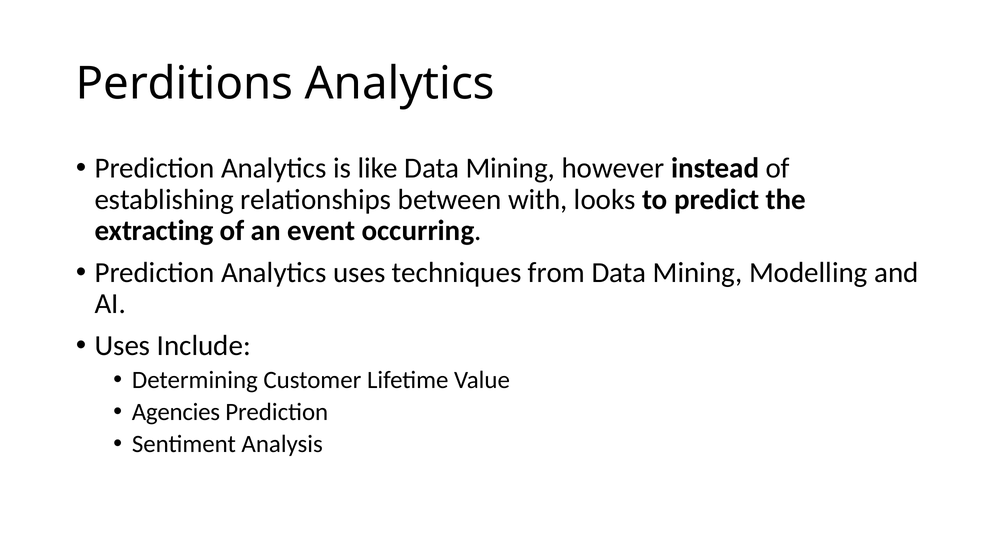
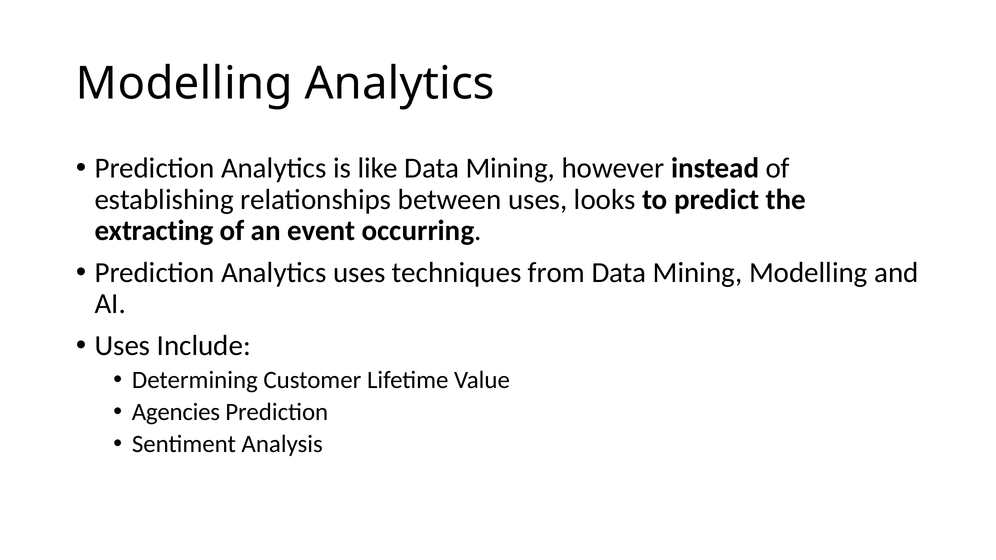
Perditions: Perditions -> Modelling (184, 84)
between with: with -> uses (538, 200)
